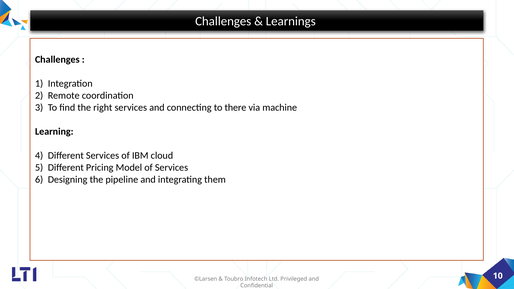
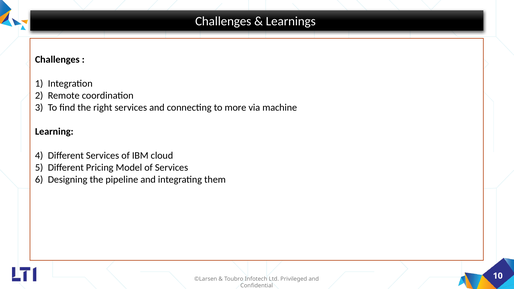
there: there -> more (235, 107)
